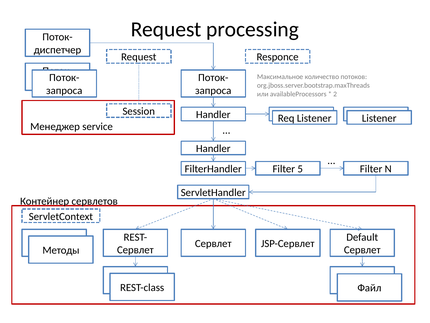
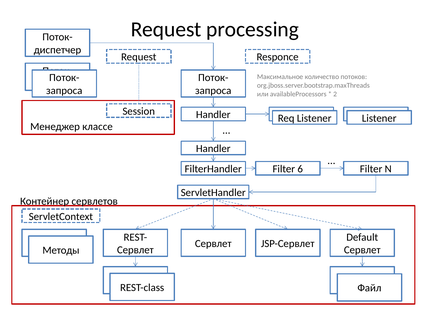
service: service -> классе (98, 127)
5: 5 -> 6 (300, 169)
